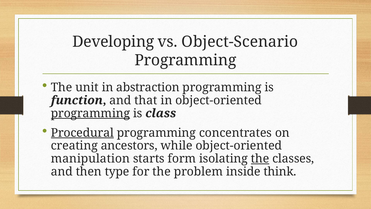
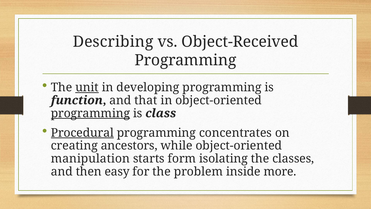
Developing: Developing -> Describing (113, 42)
Object-Scenario: Object-Scenario -> Object-Received (240, 42)
unit underline: none -> present (87, 87)
abstraction: abstraction -> developing (148, 87)
the underline: present -> none (260, 159)
type: type -> easy (117, 171)
think: think -> more (280, 171)
